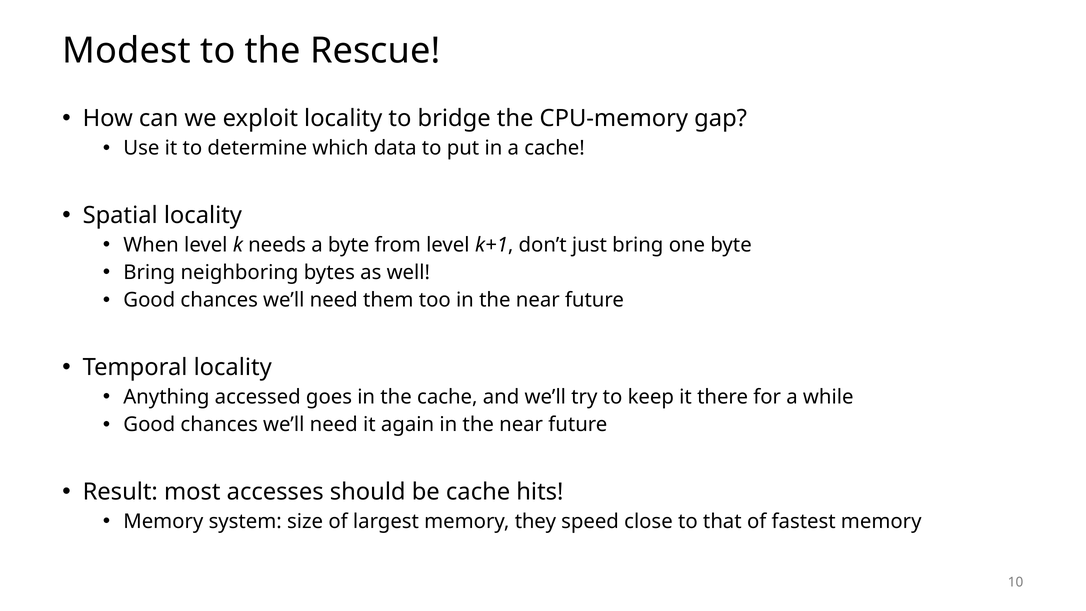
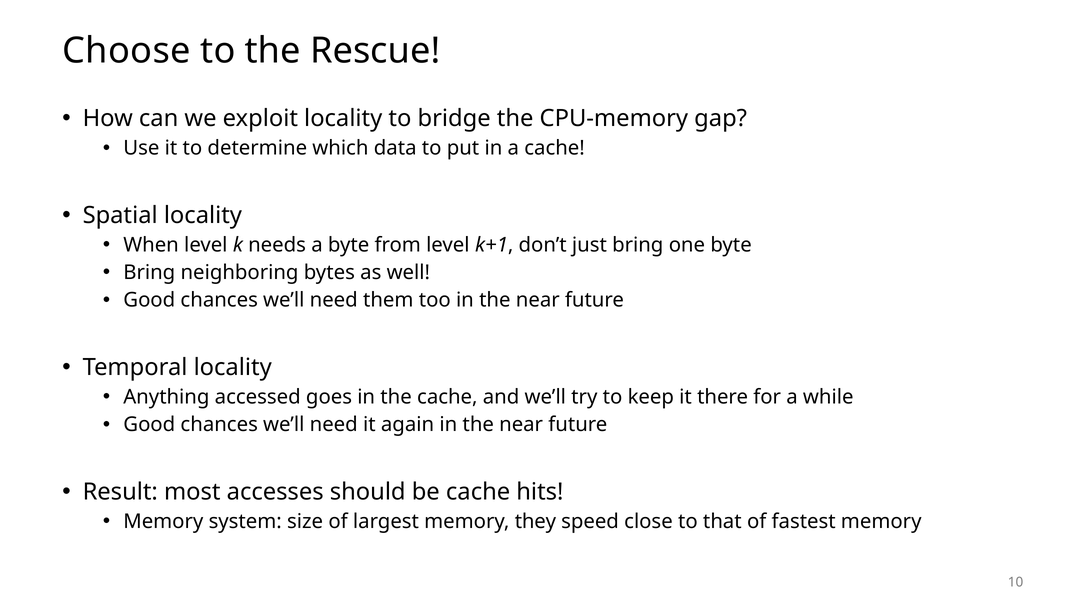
Modest: Modest -> Choose (126, 51)
